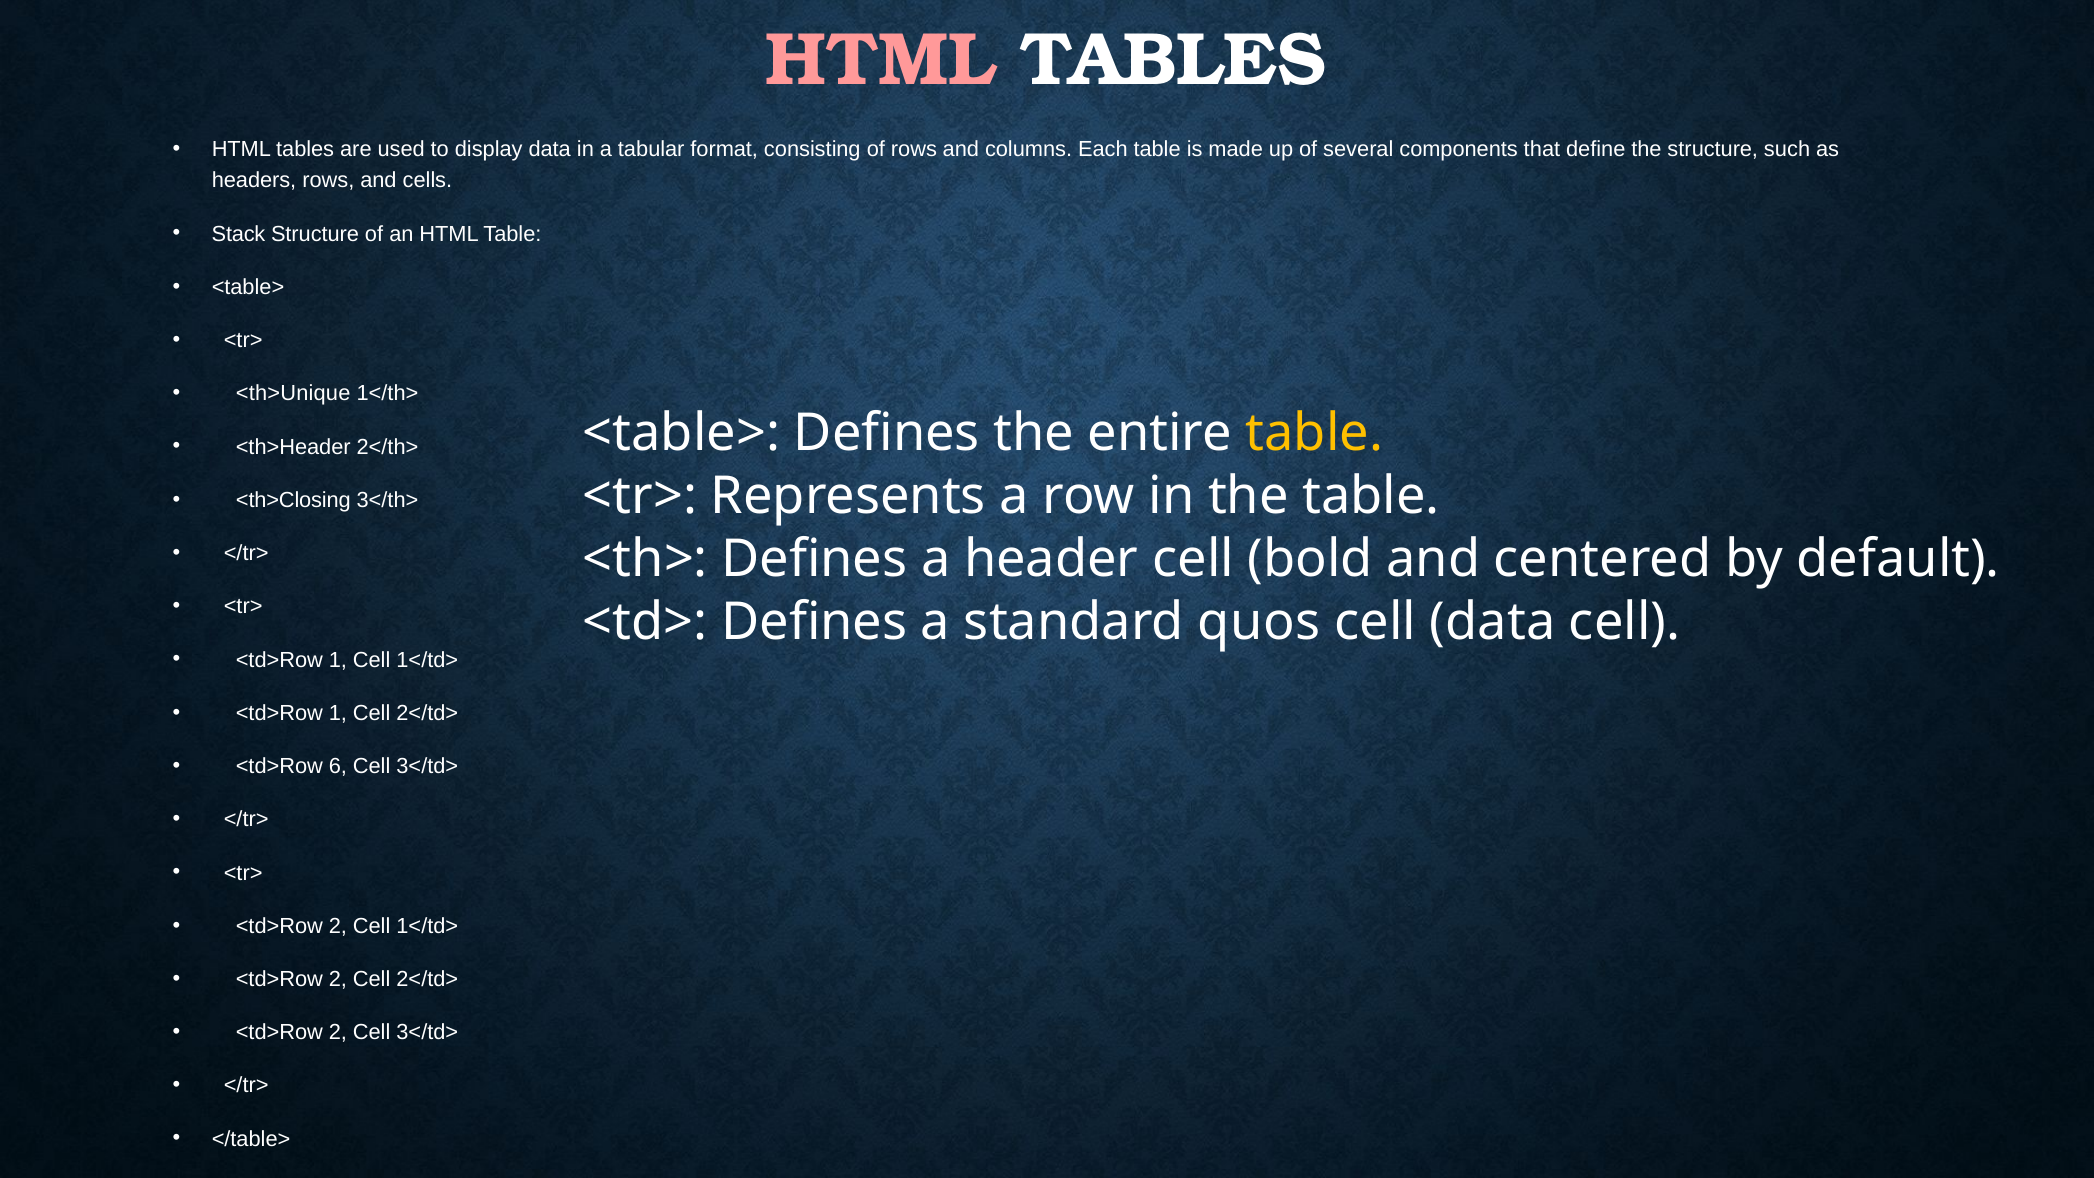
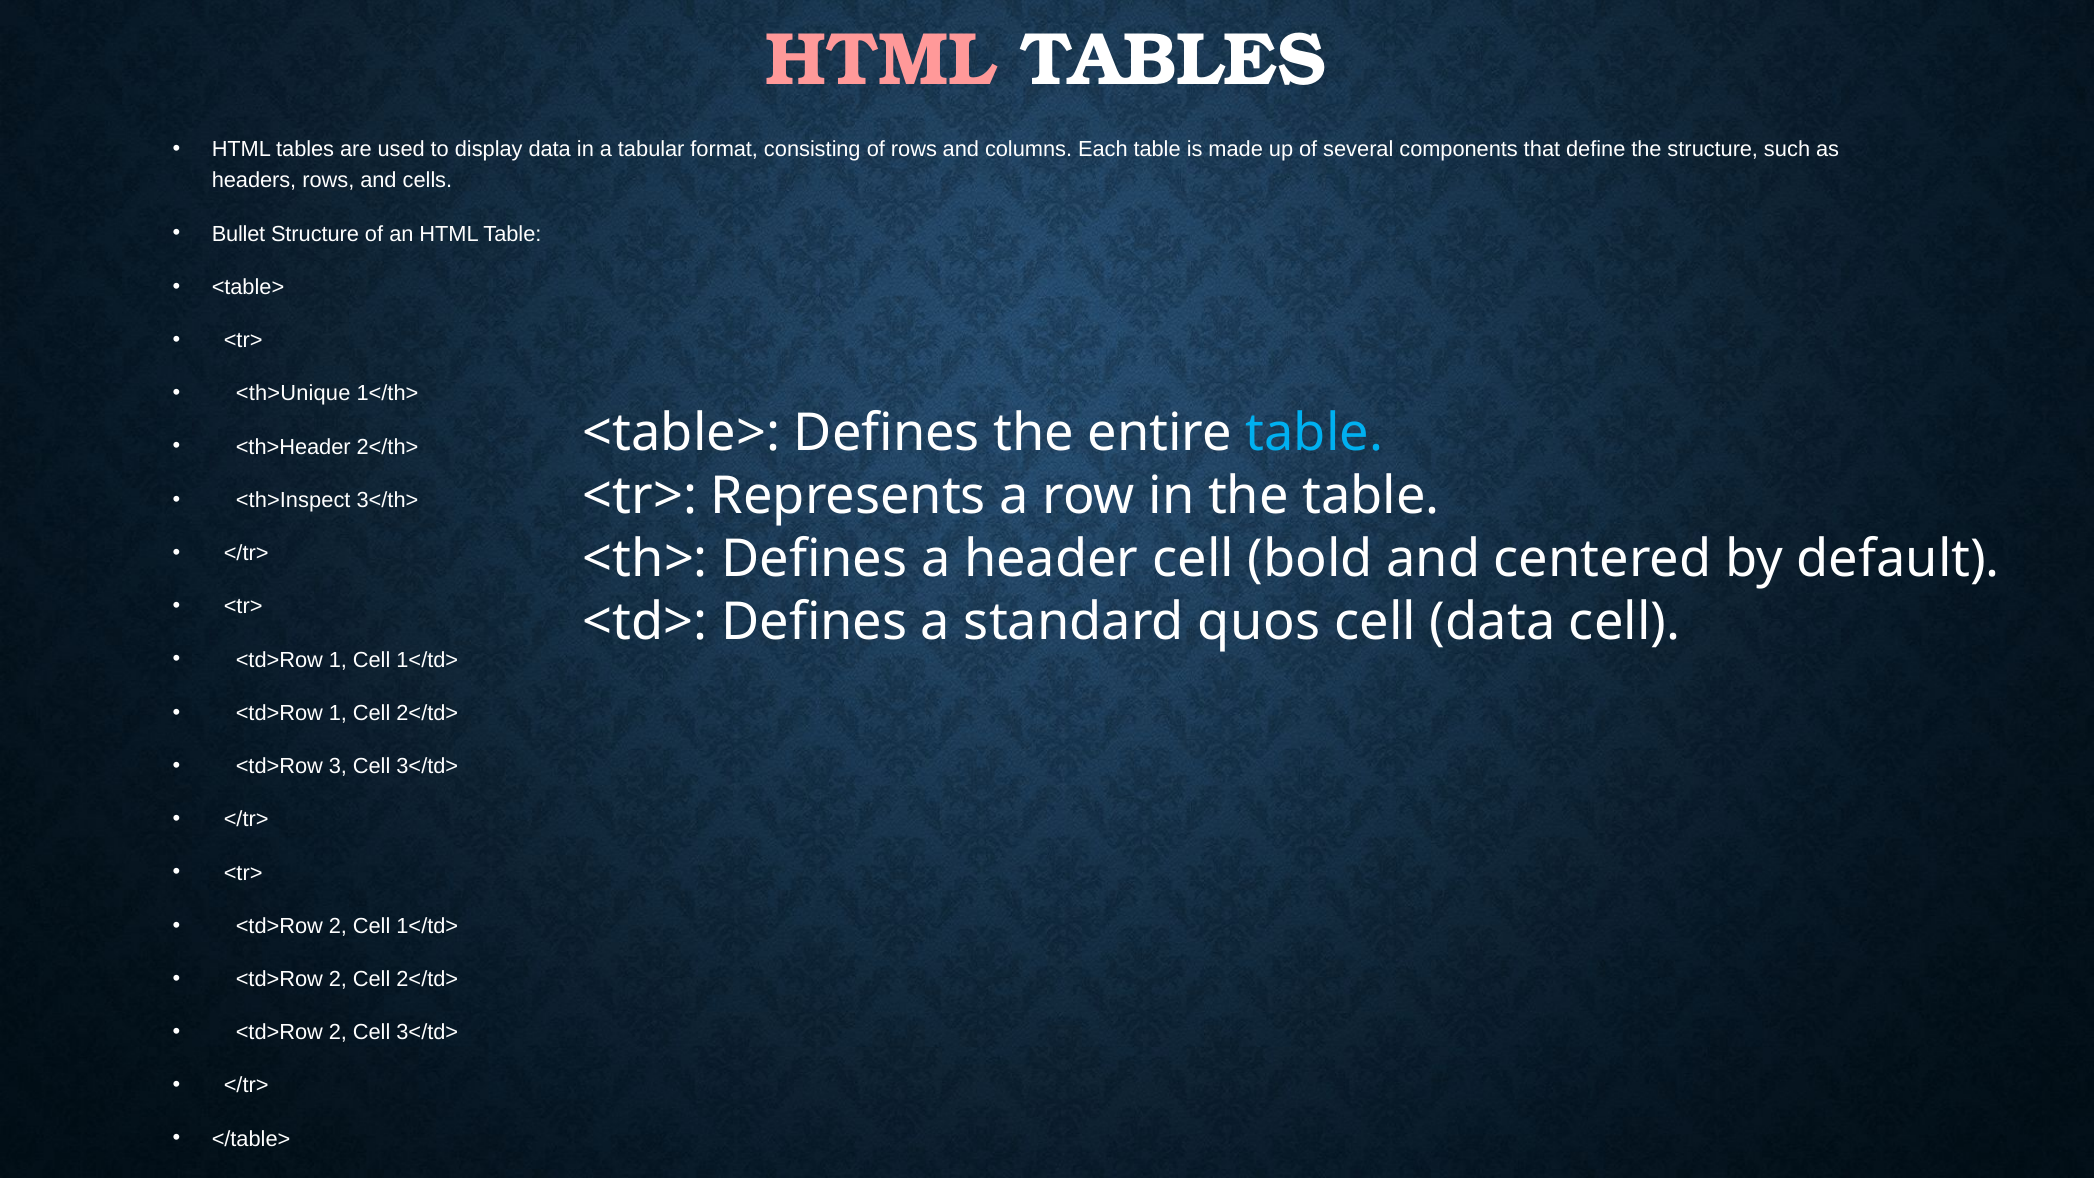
Stack: Stack -> Bullet (239, 234)
table colour: yellow -> light blue (1314, 433)
<th>Closing: <th>Closing -> <th>Inspect (293, 500)
6: 6 -> 3 (338, 766)
